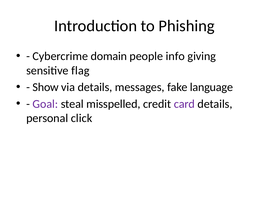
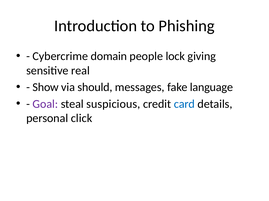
info: info -> lock (175, 56)
flag: flag -> real (80, 71)
via details: details -> should (95, 88)
misspelled: misspelled -> suspicious (113, 104)
card colour: purple -> blue (184, 104)
